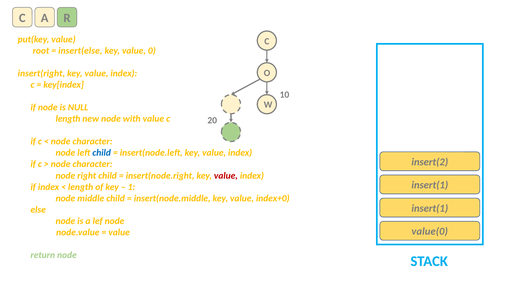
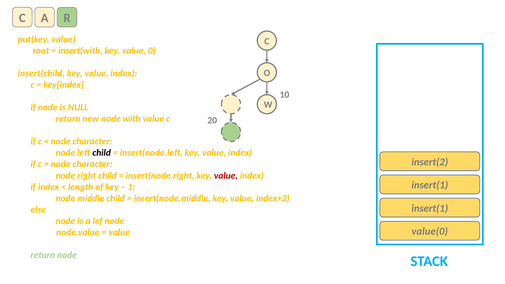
insert(else: insert(else -> insert(with (80, 51)
insert(right: insert(right -> insert(child (41, 73)
length: length -> return (68, 119)
child colour: blue -> black (102, 153)
index+0: index+0 -> index+2 (273, 198)
